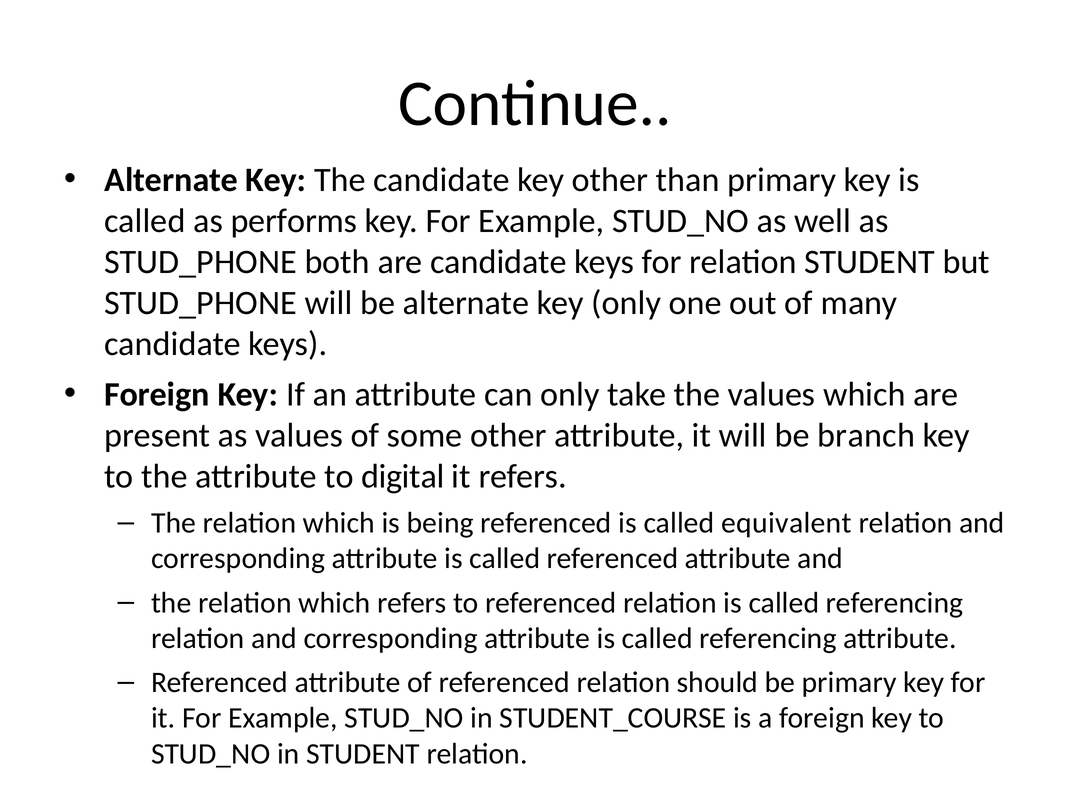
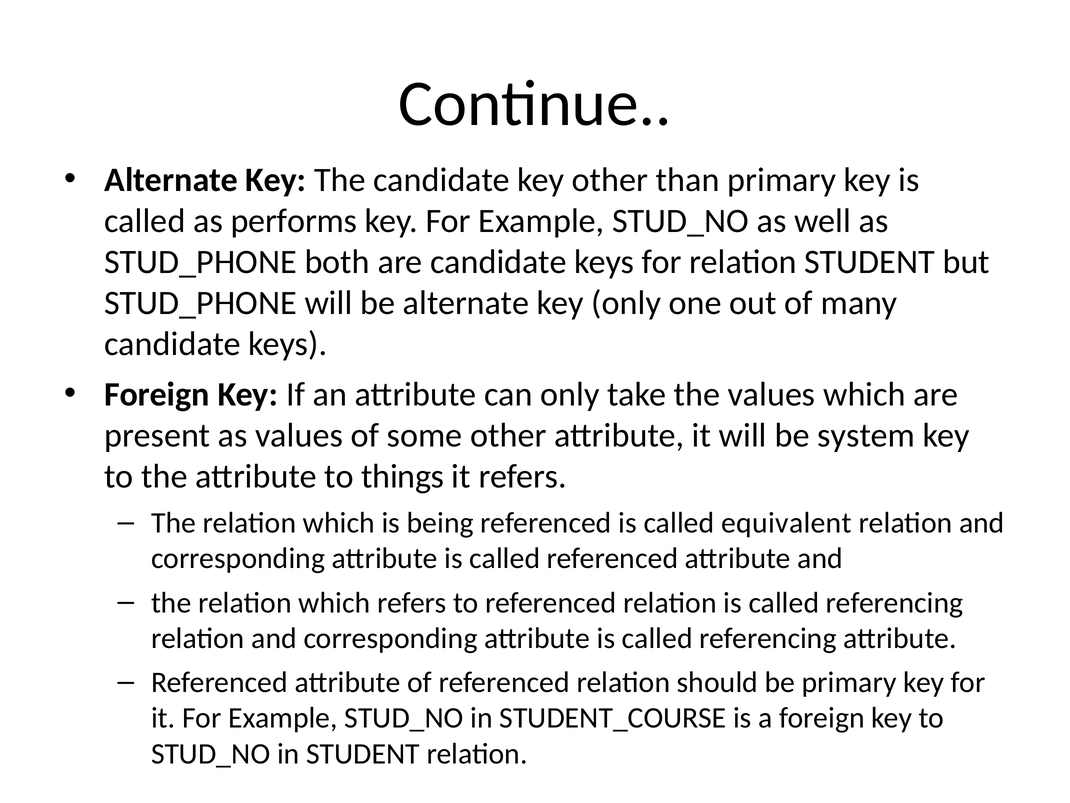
branch: branch -> system (866, 435)
digital: digital -> things (403, 476)
